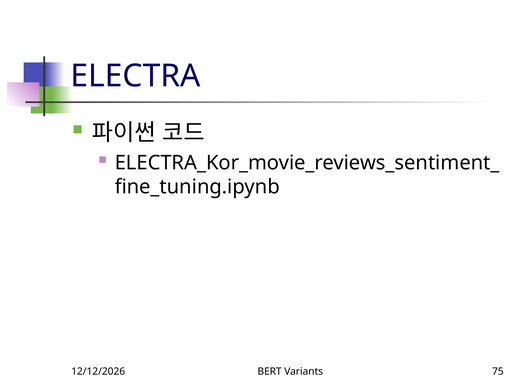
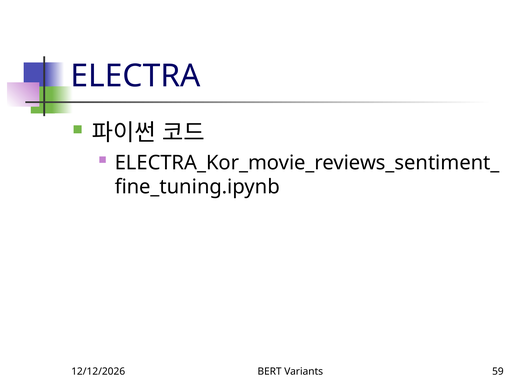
75: 75 -> 59 (498, 371)
